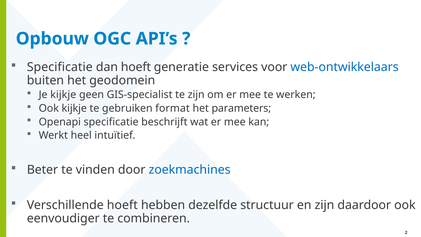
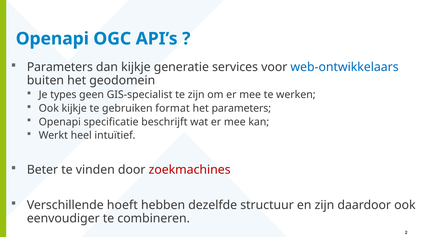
Opbouw: Opbouw -> Openapi (52, 39)
Specificatie: Specificatie -> Parameters (60, 67)
dan hoeft: hoeft -> kijkje (136, 67)
Je kijkje: kijkje -> types (63, 95)
zoekmachines colour: blue -> red (190, 170)
